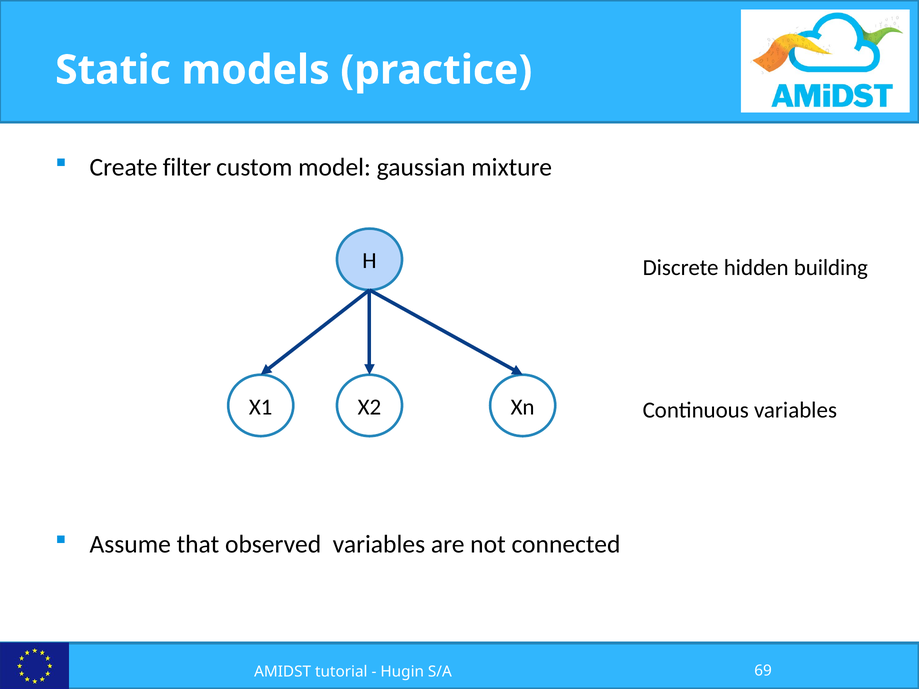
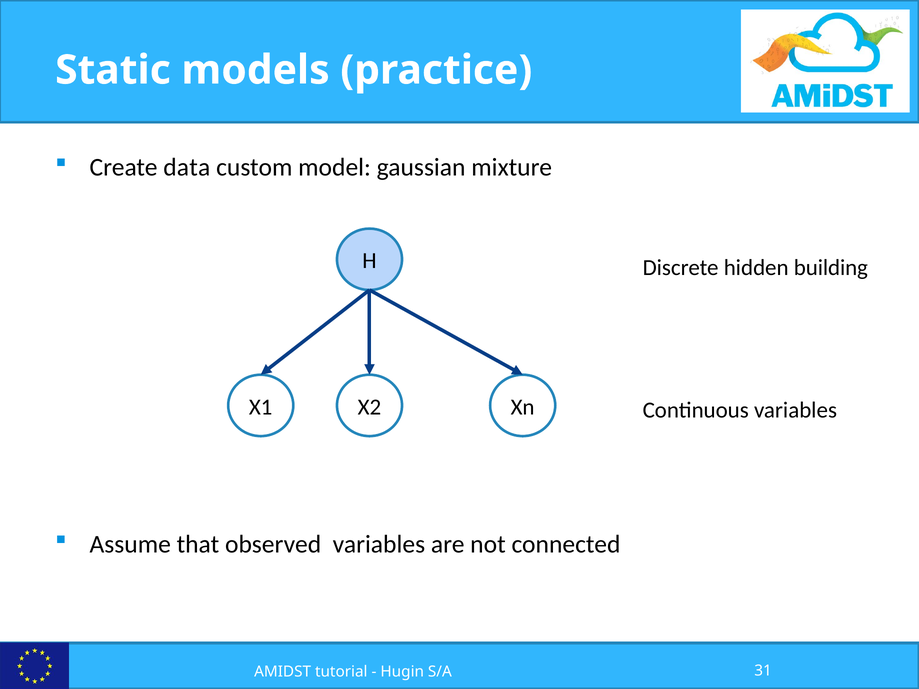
filter: filter -> data (187, 167)
69: 69 -> 31 (763, 671)
